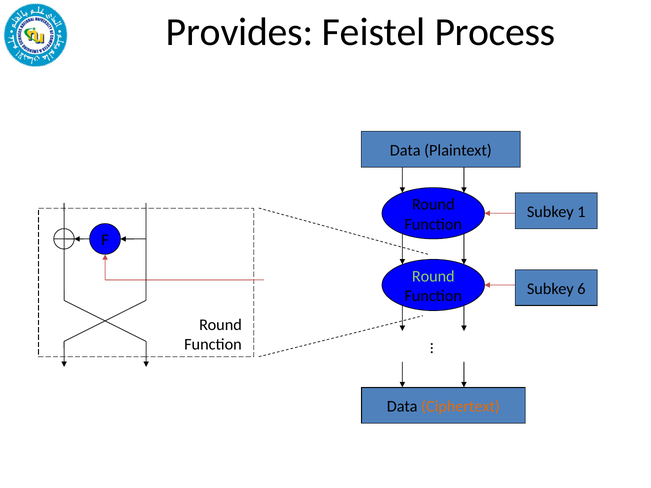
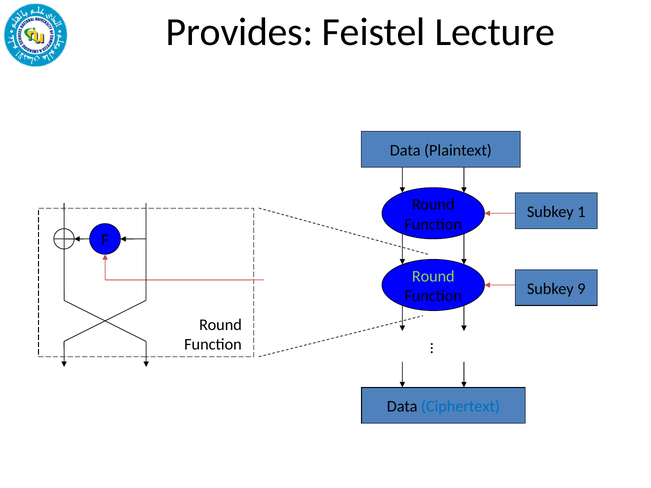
Process: Process -> Lecture (495, 32)
6: 6 -> 9 (581, 289)
Ciphertext colour: orange -> blue (461, 407)
